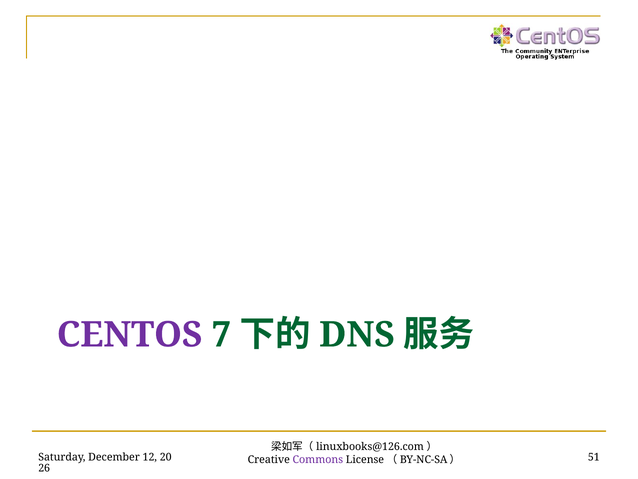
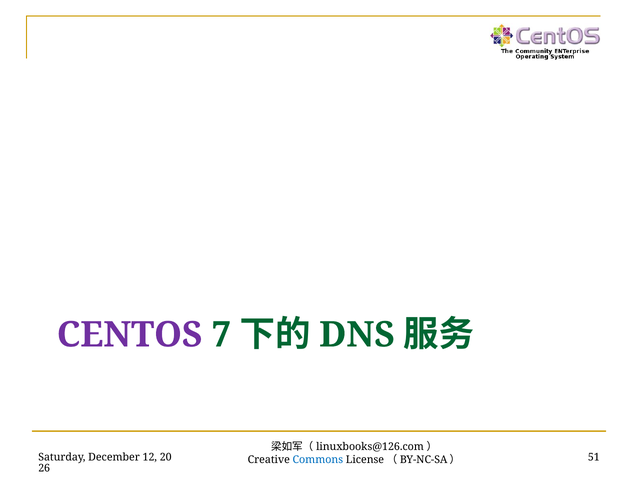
Commons colour: purple -> blue (318, 459)
